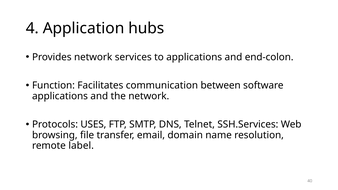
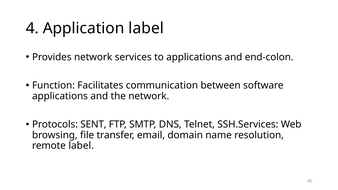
Application hubs: hubs -> label (146, 28)
USES: USES -> SENT (93, 124)
